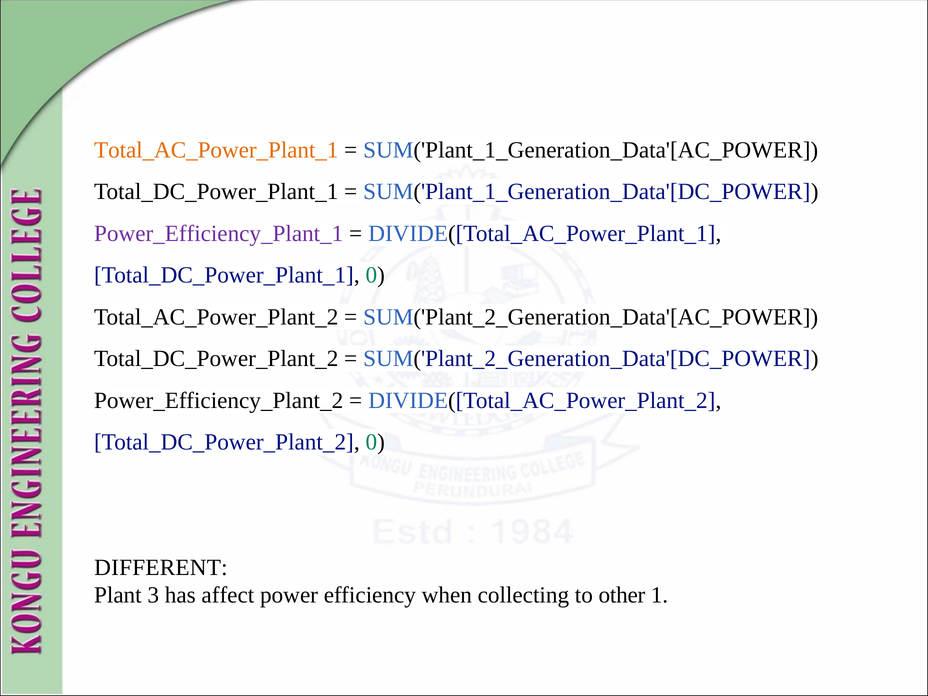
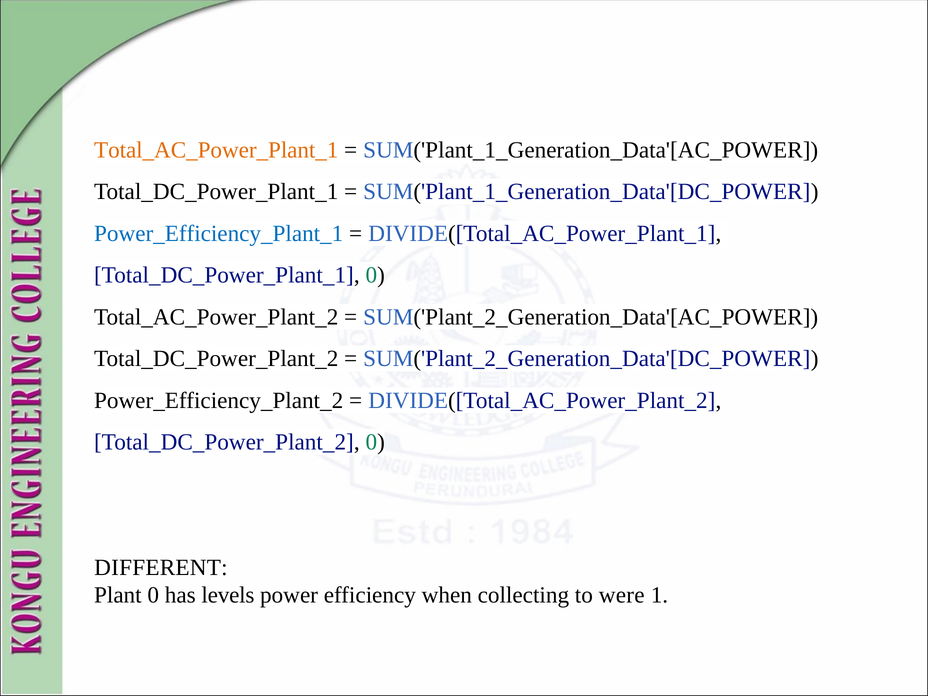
Power_Efficiency_Plant_1 colour: purple -> blue (219, 233)
Plant 3: 3 -> 0 (153, 595)
affect: affect -> levels (228, 595)
other: other -> were (622, 595)
